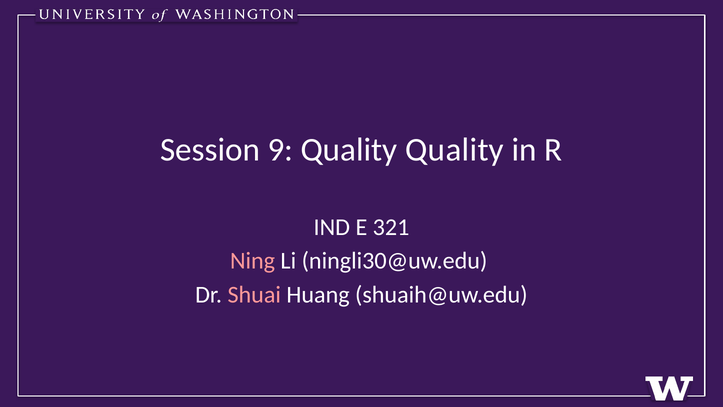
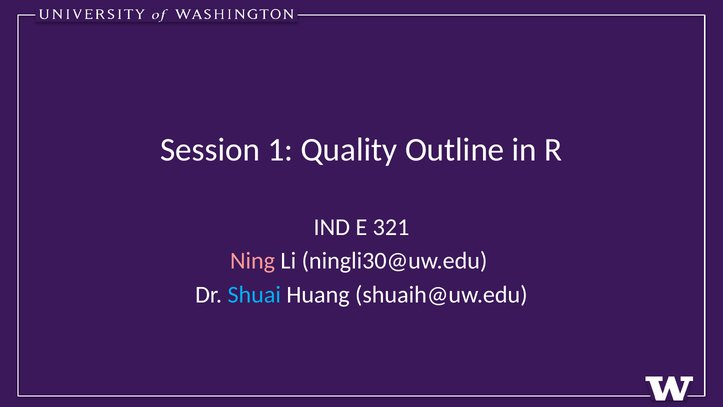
9: 9 -> 1 (280, 150)
Quality Quality: Quality -> Outline (455, 150)
Shuai colour: pink -> light blue (254, 294)
